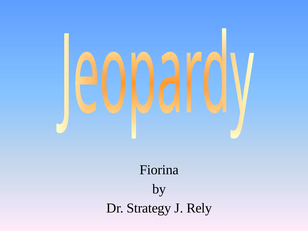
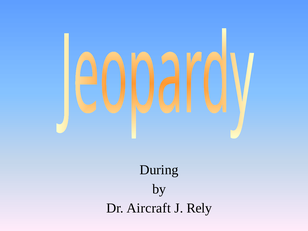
Fiorina: Fiorina -> During (159, 170)
Strategy: Strategy -> Aircraft (149, 208)
